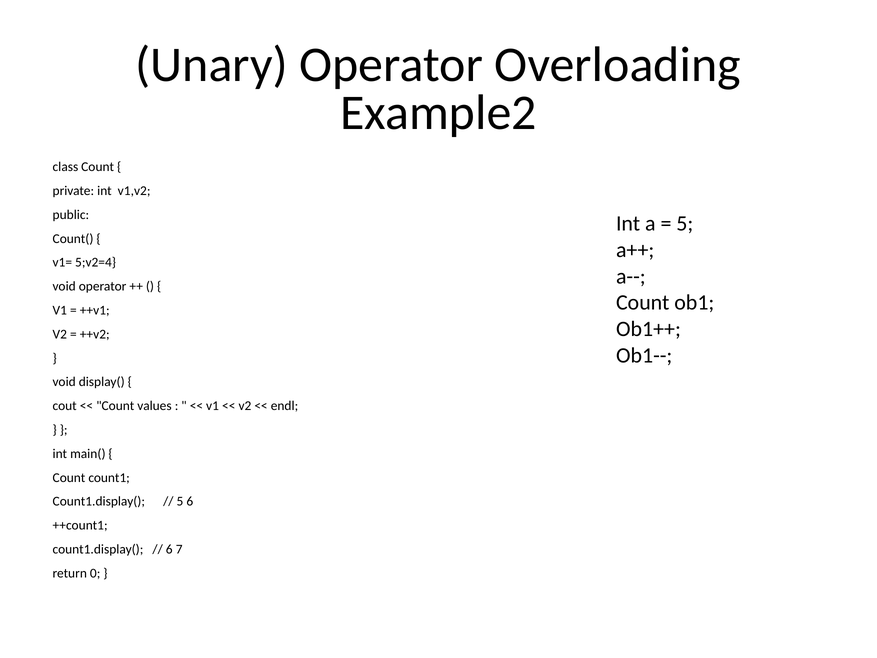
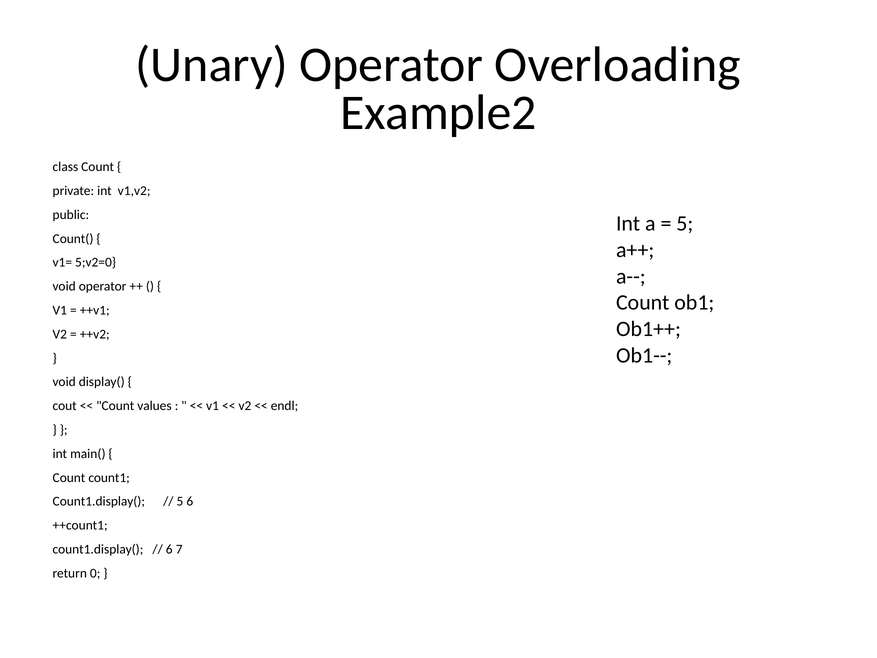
5;v2=4: 5;v2=4 -> 5;v2=0 (96, 262)
